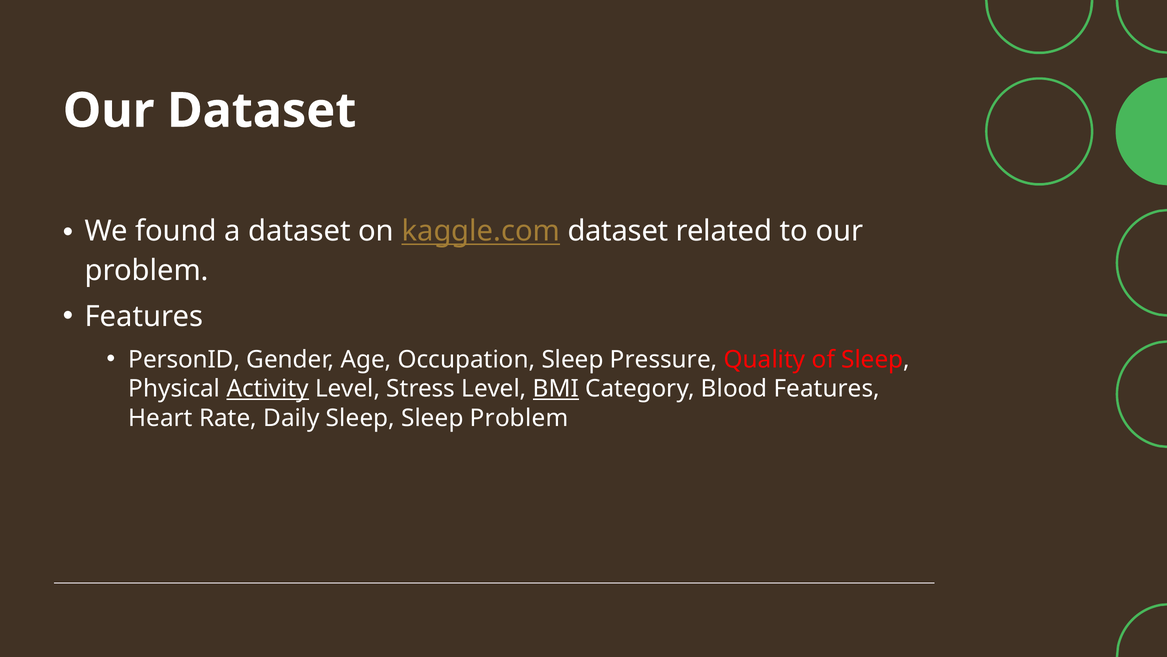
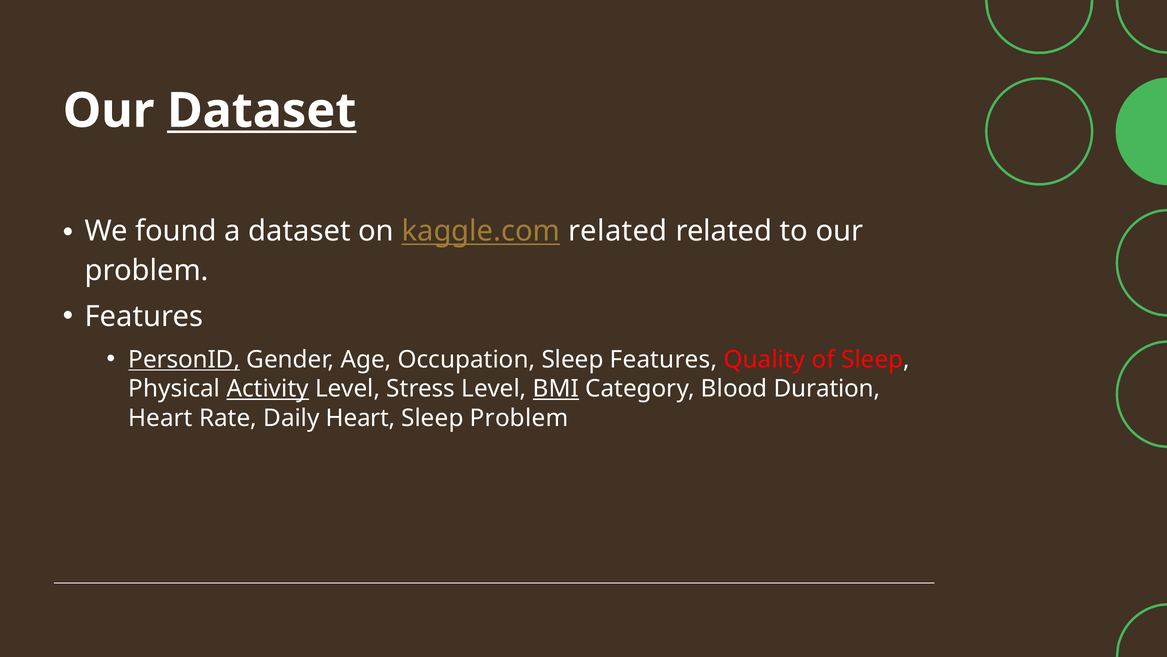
Dataset underline: none -> present (262, 111)
kaggle.com dataset: dataset -> related (618, 231)
PersonID underline: none -> present (184, 359)
Sleep Pressure: Pressure -> Features (664, 359)
Blood Features: Features -> Duration (827, 388)
Daily Sleep: Sleep -> Heart (361, 418)
